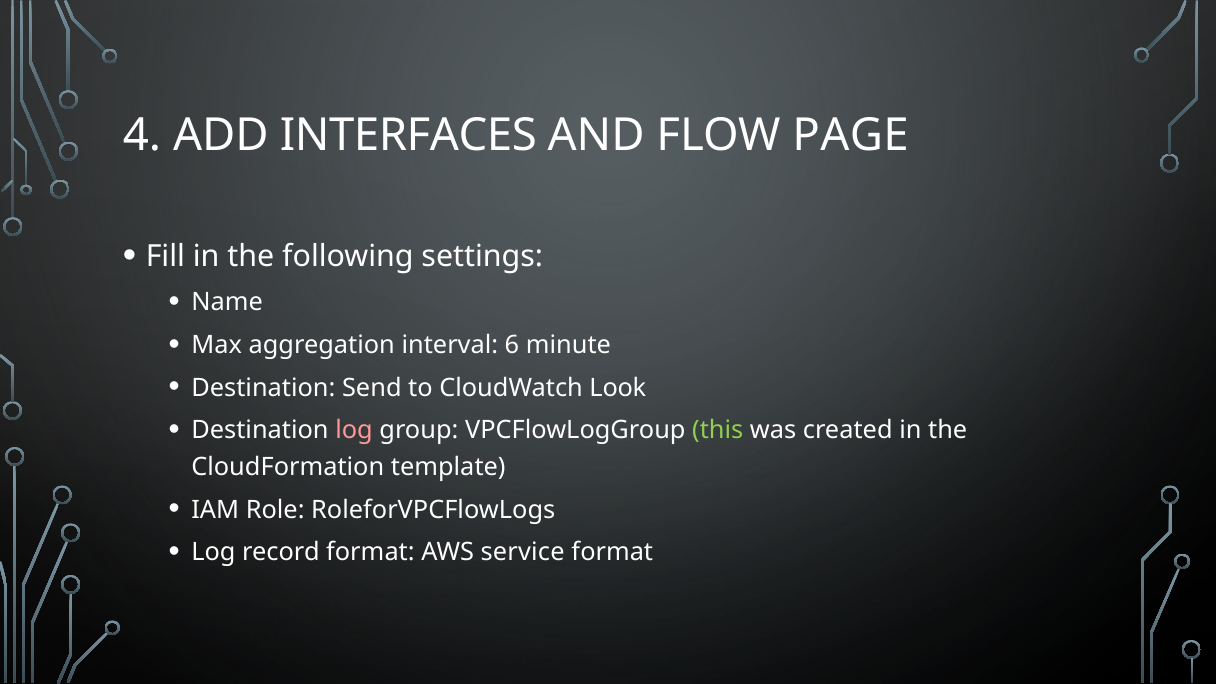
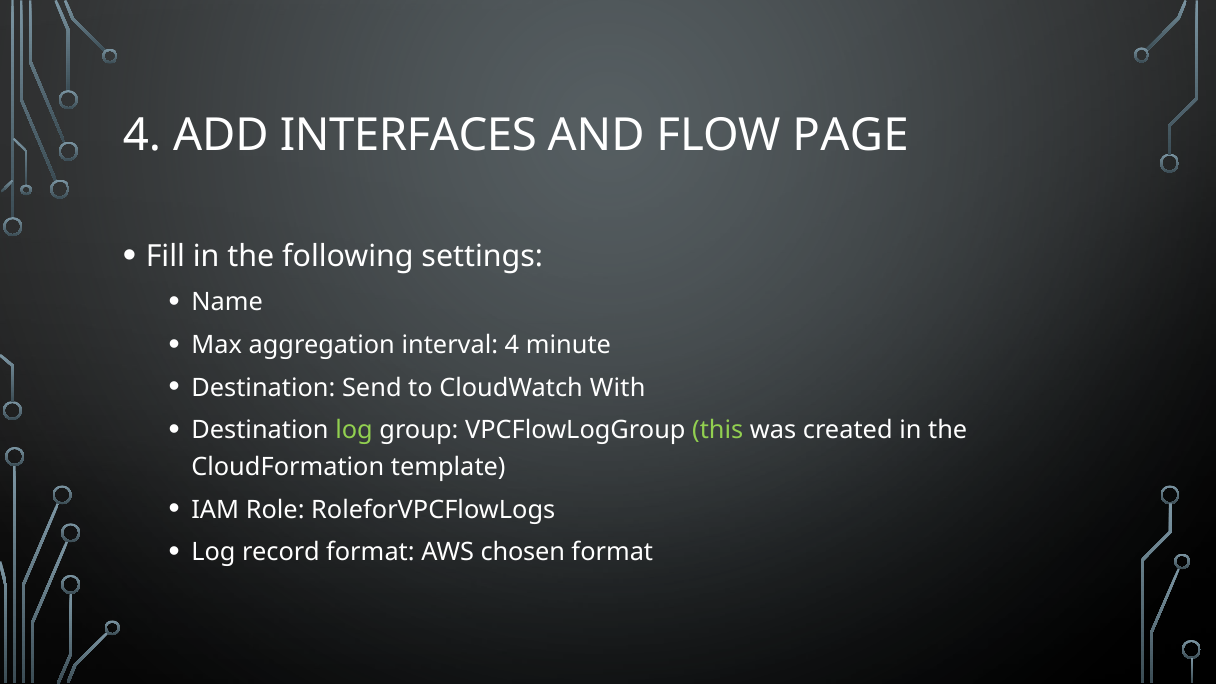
interval 6: 6 -> 4 (512, 345)
Look: Look -> With (618, 388)
log colour: pink -> light green (354, 430)
service: service -> chosen (523, 553)
